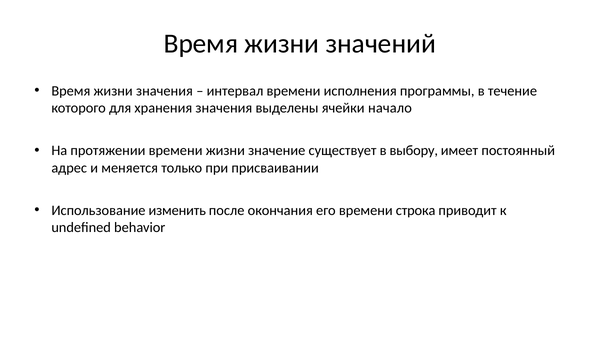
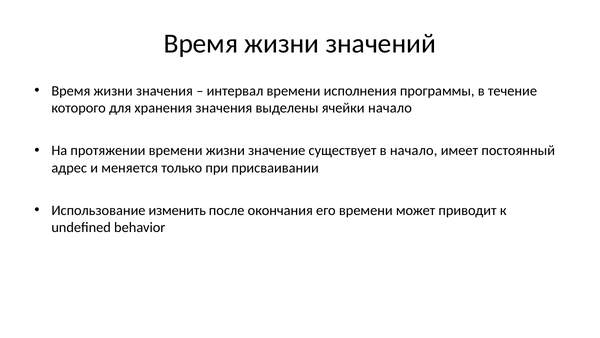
в выбору: выбору -> начало (414, 150)
строка: строка -> может (416, 210)
